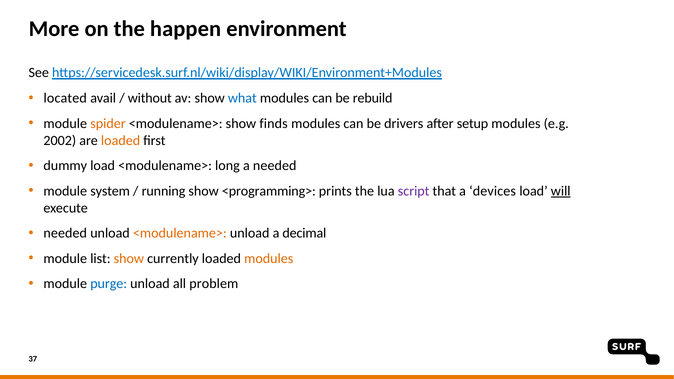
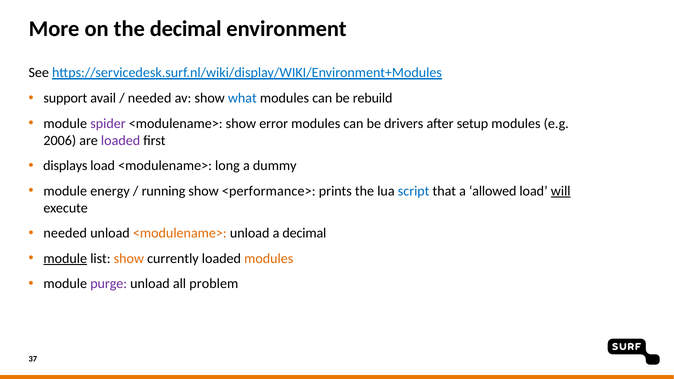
the happen: happen -> decimal (186, 29)
located: located -> support (65, 98)
without: without -> needed (150, 98)
spider colour: orange -> purple (108, 124)
finds: finds -> error (274, 124)
2002: 2002 -> 2006 (60, 141)
loaded colour: orange -> purple (121, 141)
dummy: dummy -> displays (65, 166)
a needed: needed -> dummy (275, 166)
system: system -> energy (110, 191)
<programming>: <programming> -> <performance> (269, 191)
script colour: purple -> blue (414, 191)
devices: devices -> allowed (493, 191)
module underline: none -> present (65, 259)
purge colour: blue -> purple (109, 284)
